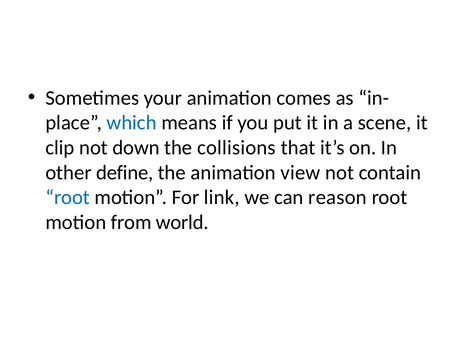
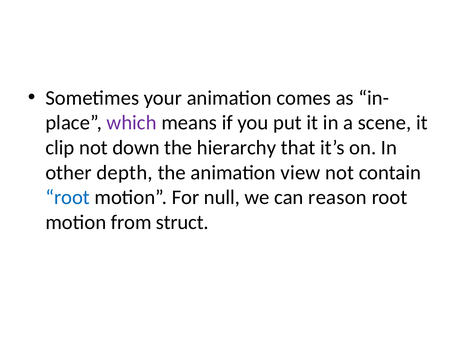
which colour: blue -> purple (132, 123)
collisions: collisions -> hierarchy (237, 147)
define: define -> depth (125, 172)
link: link -> null (222, 197)
world: world -> struct (182, 222)
